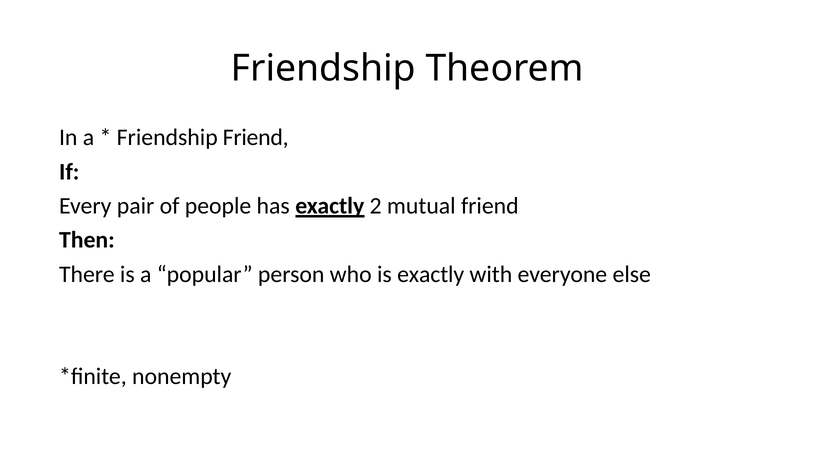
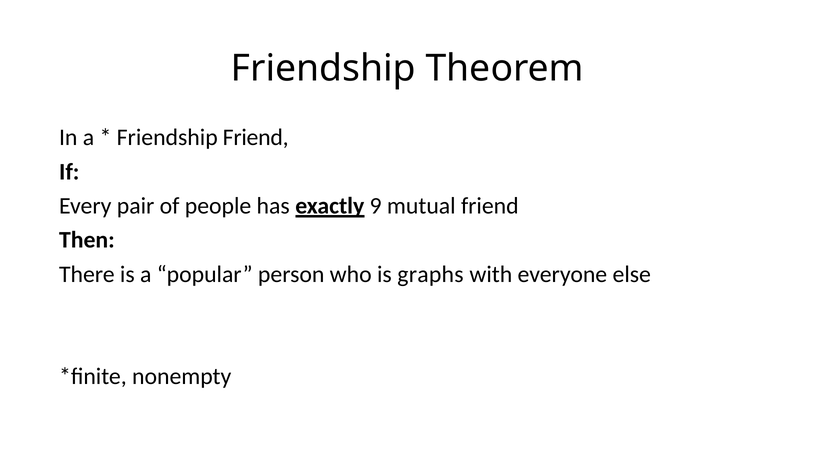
2: 2 -> 9 (376, 206)
is exactly: exactly -> graphs (430, 274)
